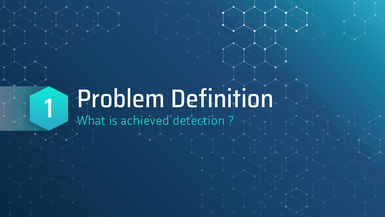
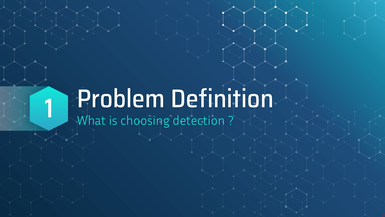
achieved: achieved -> choosing (145, 120)
